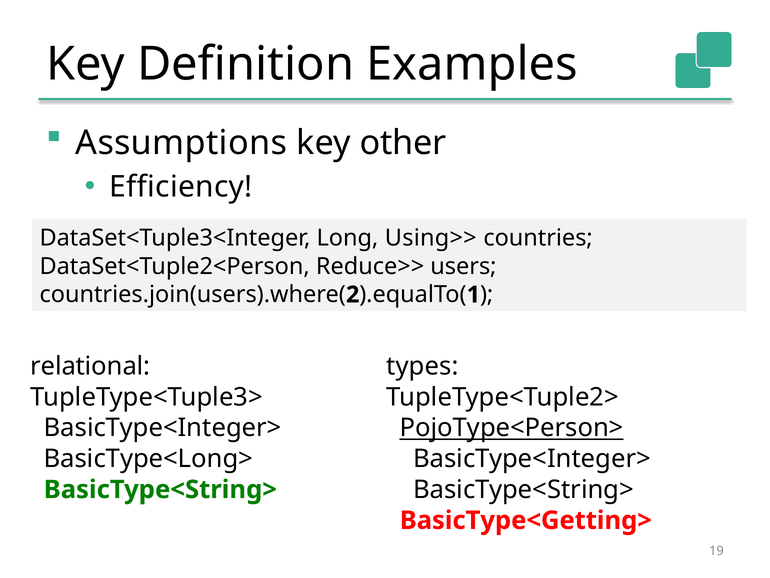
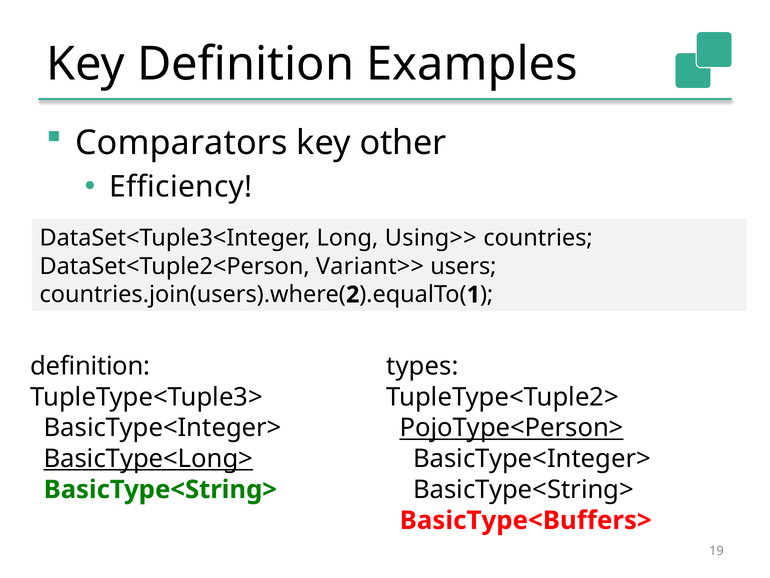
Assumptions: Assumptions -> Comparators (181, 143)
Reduce>>: Reduce>> -> Variant>> (370, 266)
relational: relational -> definition (90, 366)
BasicType<Long> underline: none -> present (148, 458)
BasicType<Getting>: BasicType<Getting> -> BasicType<Buffers> (526, 520)
